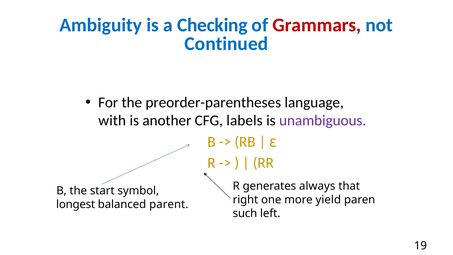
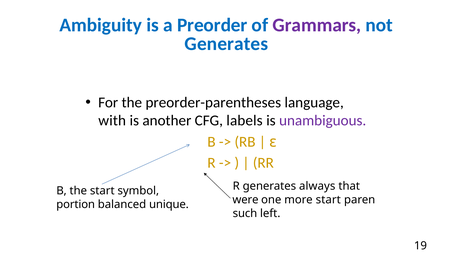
Checking: Checking -> Preorder (212, 25)
Grammars colour: red -> purple (317, 25)
Continued: Continued -> Generates (226, 44)
right: right -> were (245, 200)
more yield: yield -> start (328, 200)
longest: longest -> portion (76, 204)
parent: parent -> unique (169, 204)
